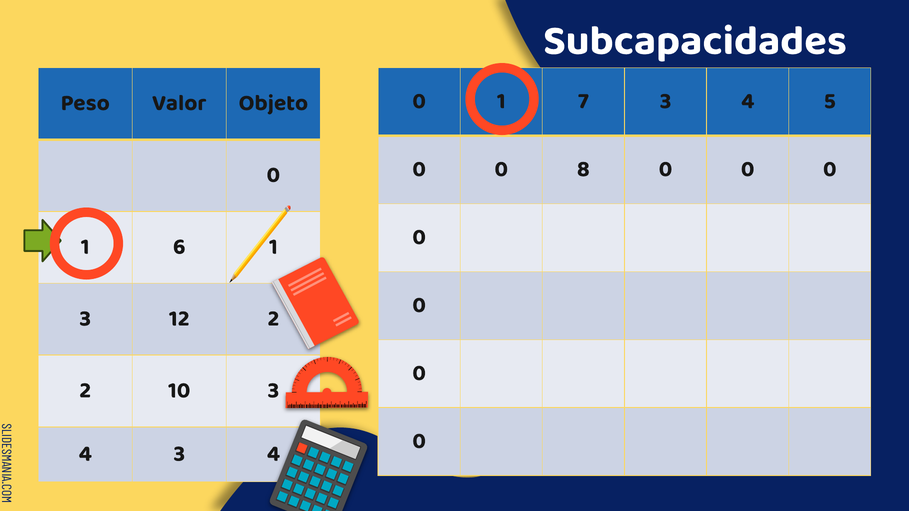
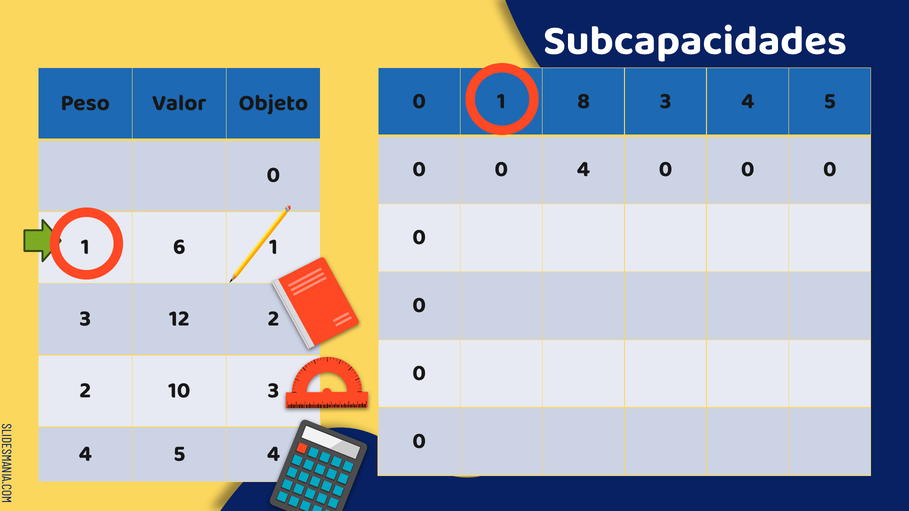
7: 7 -> 8 (584, 101)
0 8: 8 -> 4 (583, 169)
3: 3 -> 5 (179, 453)
